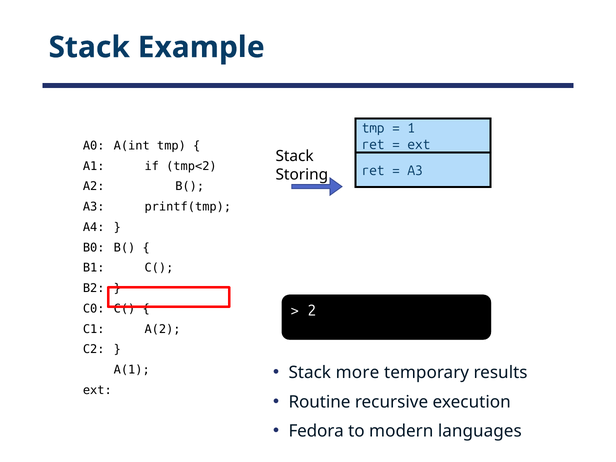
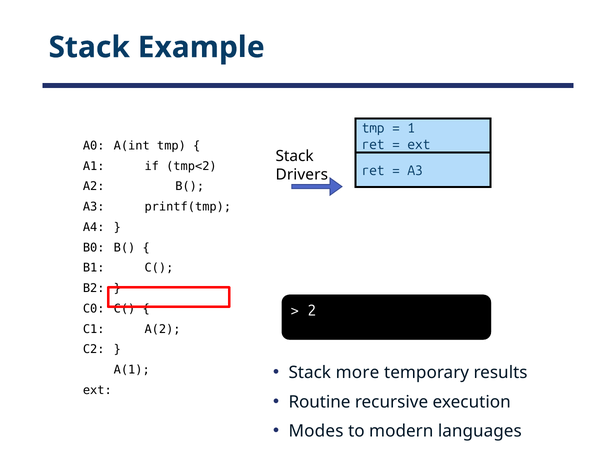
Storing: Storing -> Drivers (302, 175)
Fedora: Fedora -> Modes (316, 431)
